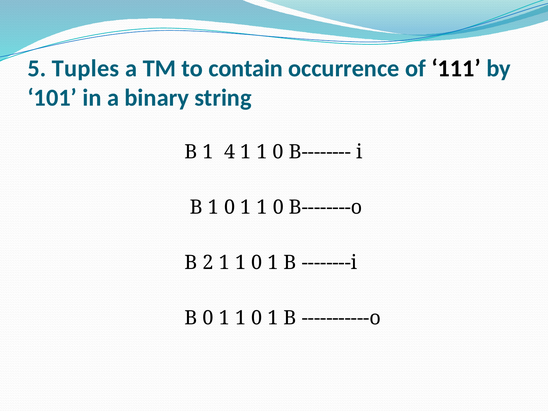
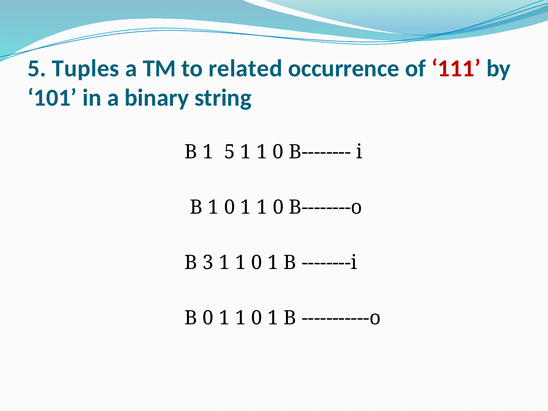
contain: contain -> related (245, 69)
111 colour: black -> red (456, 69)
1 4: 4 -> 5 (230, 152)
2: 2 -> 3 (208, 263)
